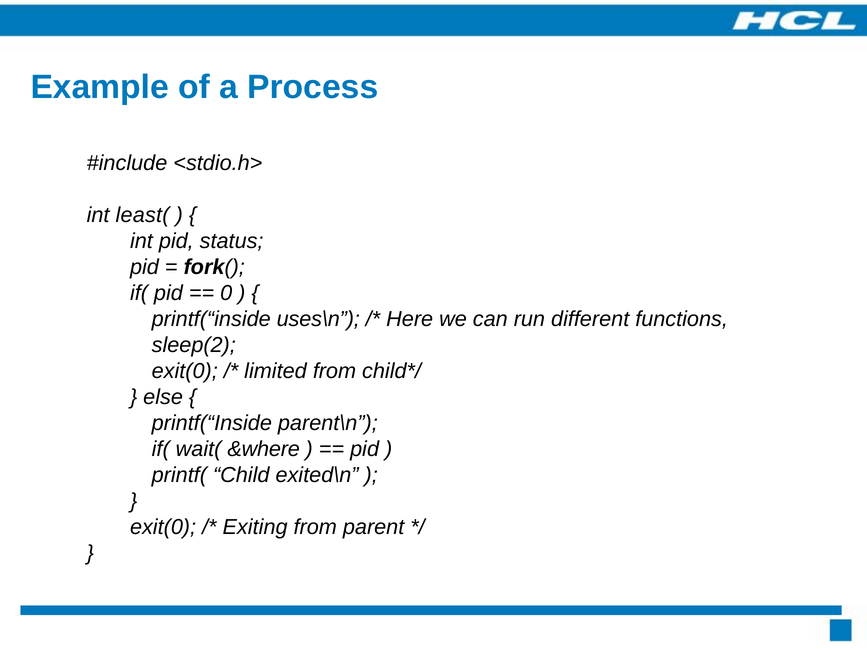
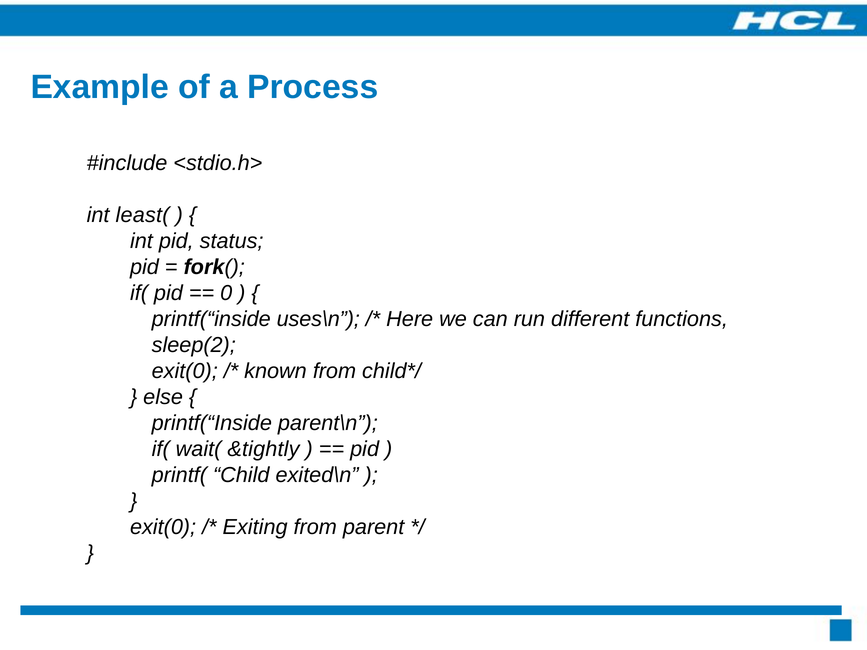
limited: limited -> known (275, 371)
&where: &where -> &tightly (263, 449)
